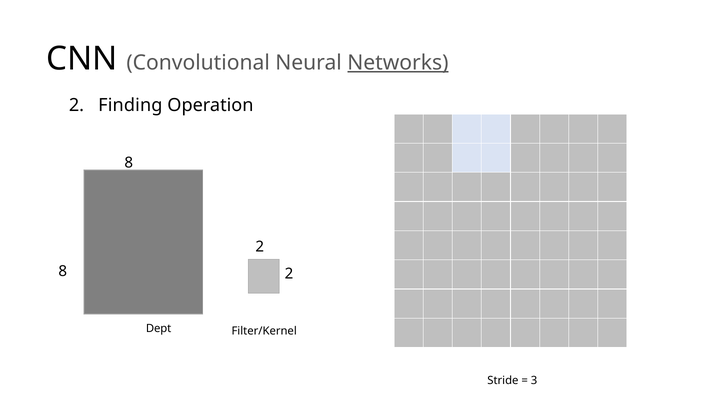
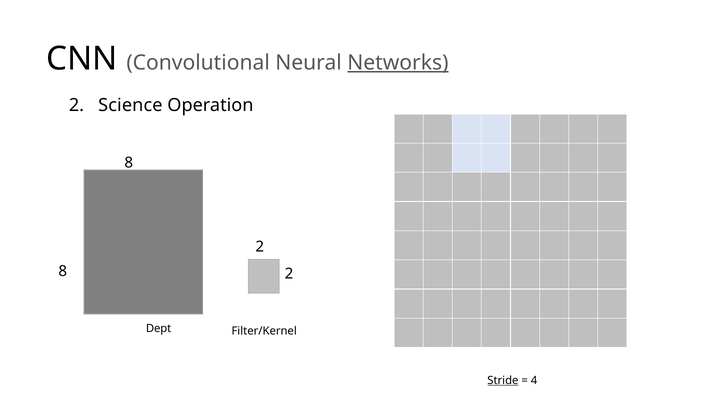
Finding: Finding -> Science (130, 105)
Stride underline: none -> present (503, 381)
3: 3 -> 4 (534, 381)
